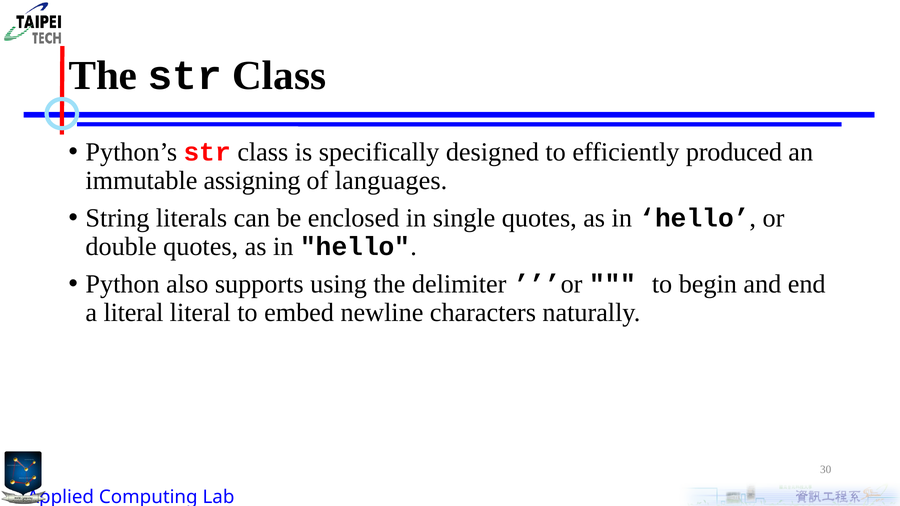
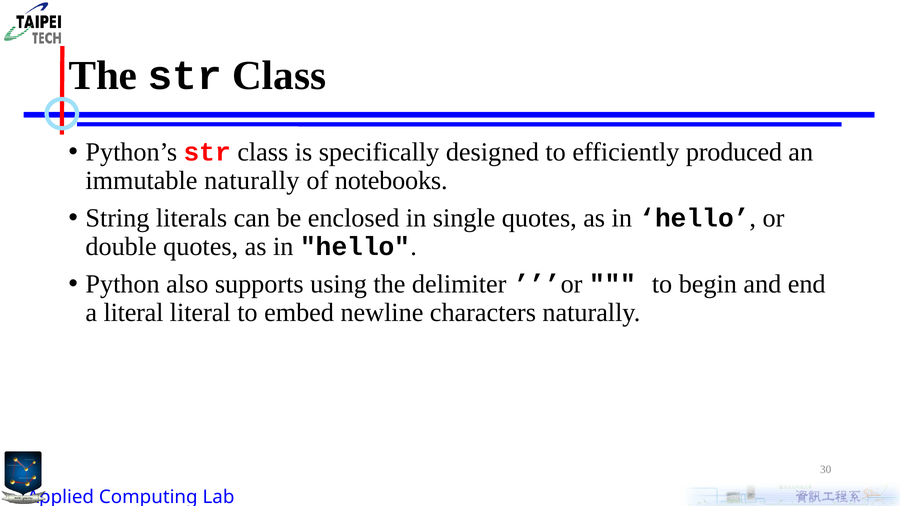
immutable assigning: assigning -> naturally (252, 181)
languages: languages -> notebooks (391, 181)
